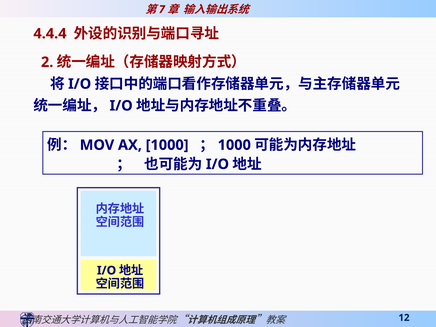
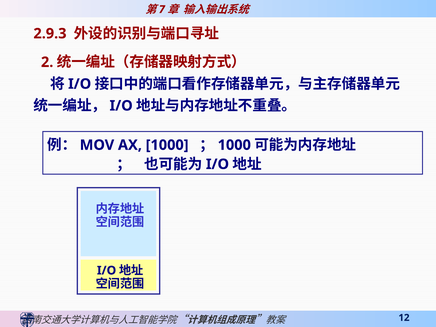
4.4.4: 4.4.4 -> 2.9.3 (50, 34)
